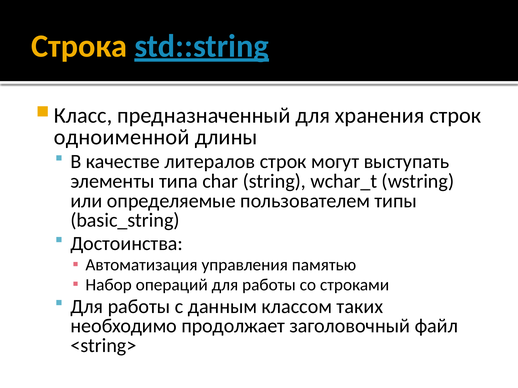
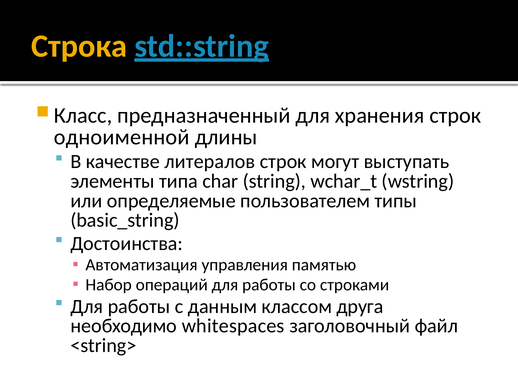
таких: таких -> друга (360, 307)
продолжает: продолжает -> whitespaces (233, 326)
